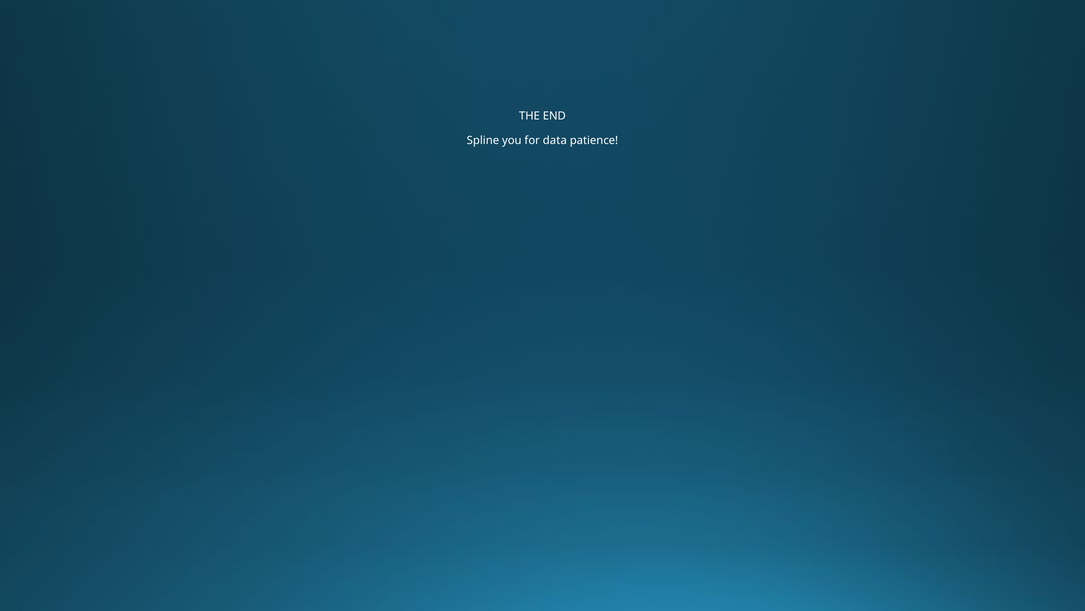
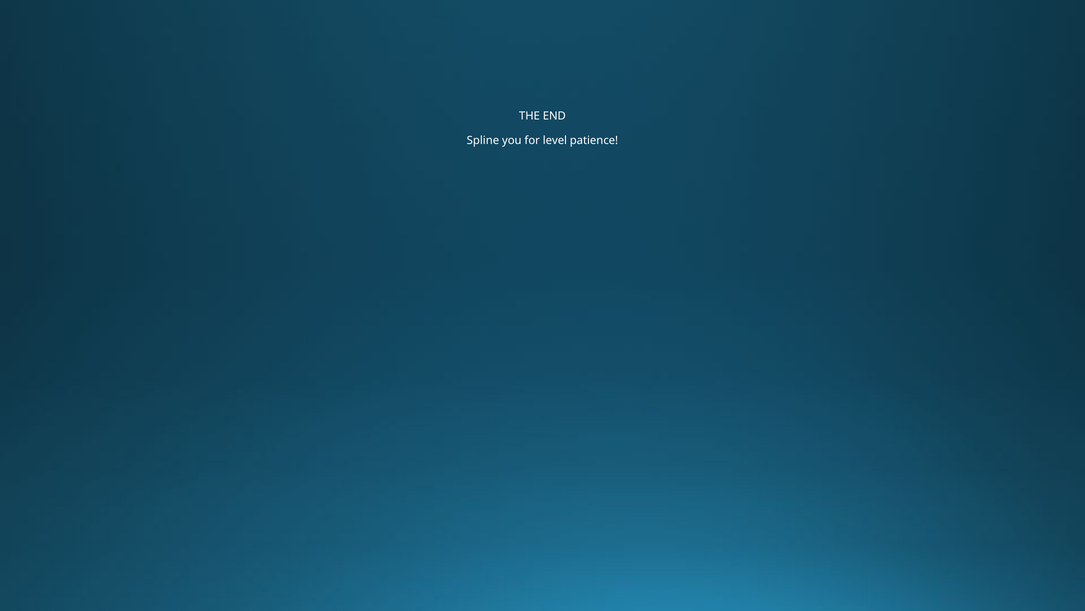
data: data -> level (555, 140)
